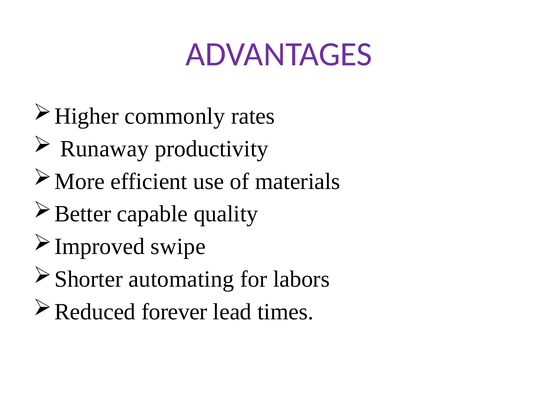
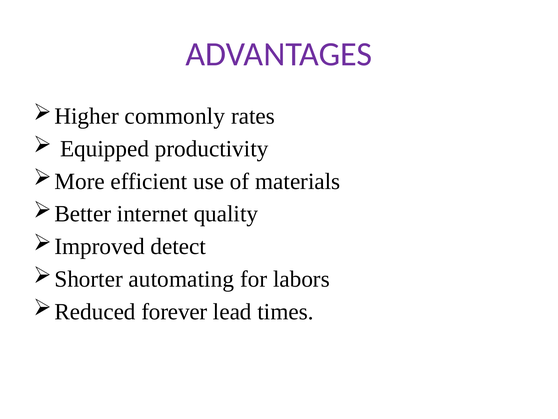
Runaway: Runaway -> Equipped (105, 149)
capable: capable -> internet (152, 214)
swipe: swipe -> detect (178, 246)
